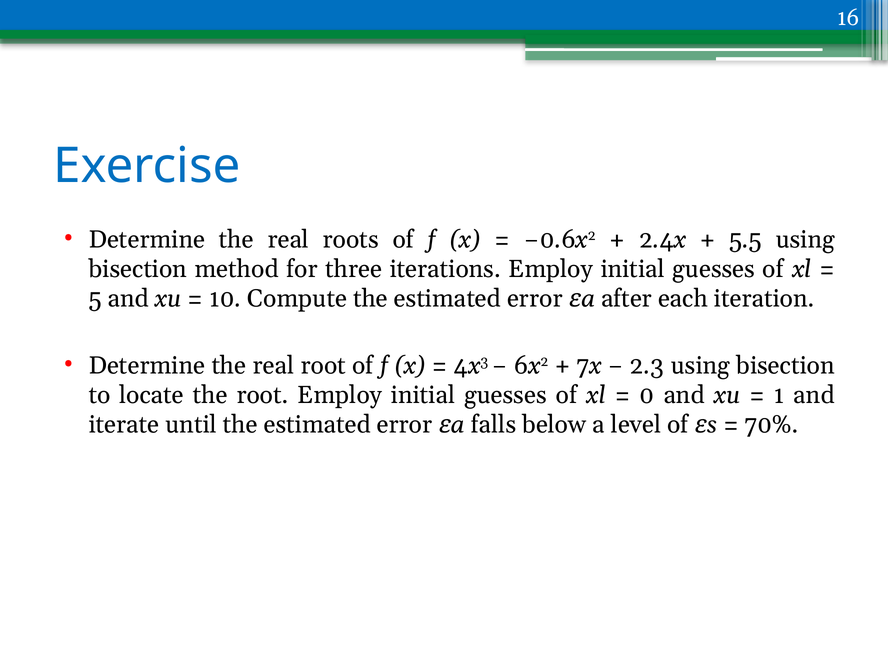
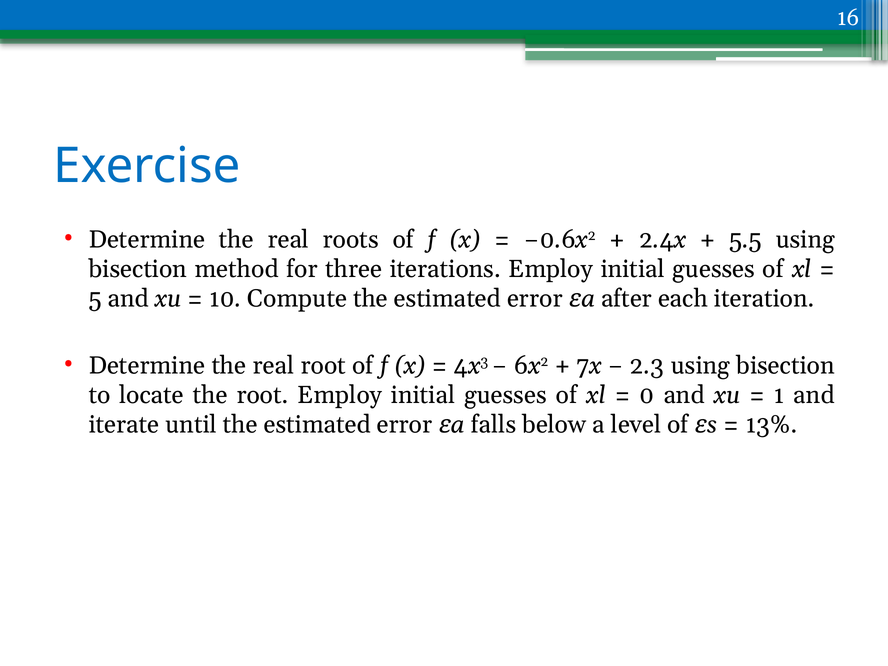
70%: 70% -> 13% (771, 425)
